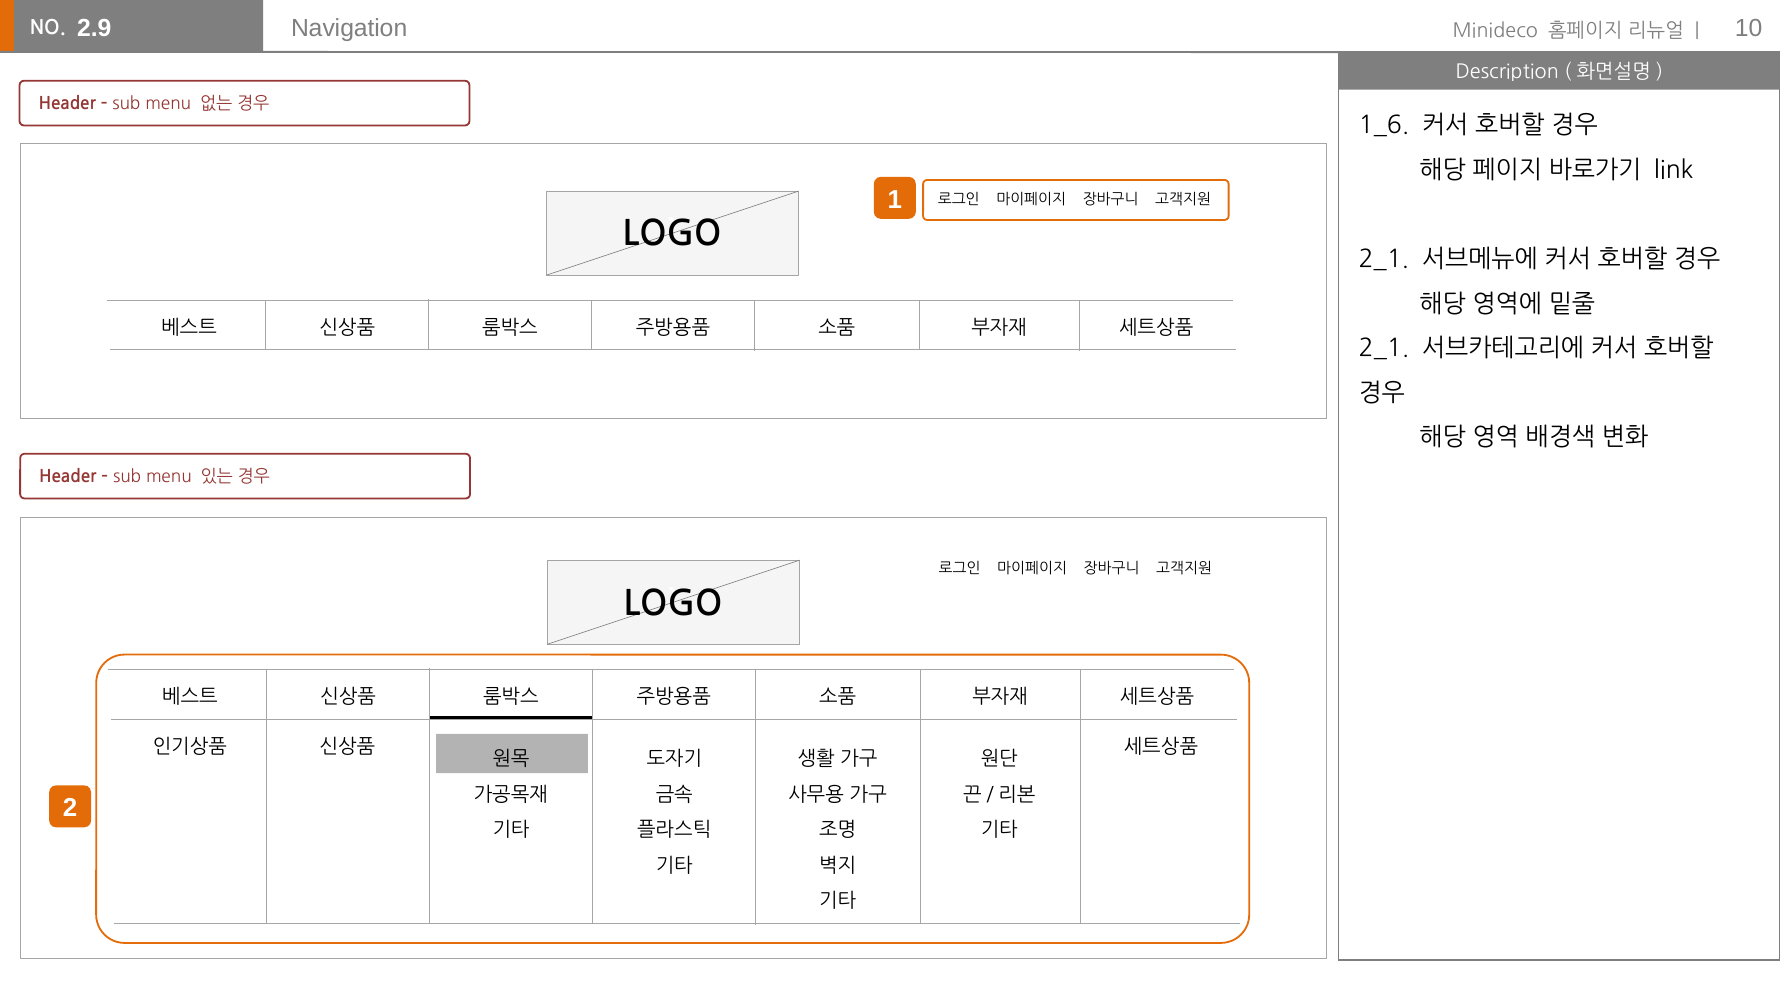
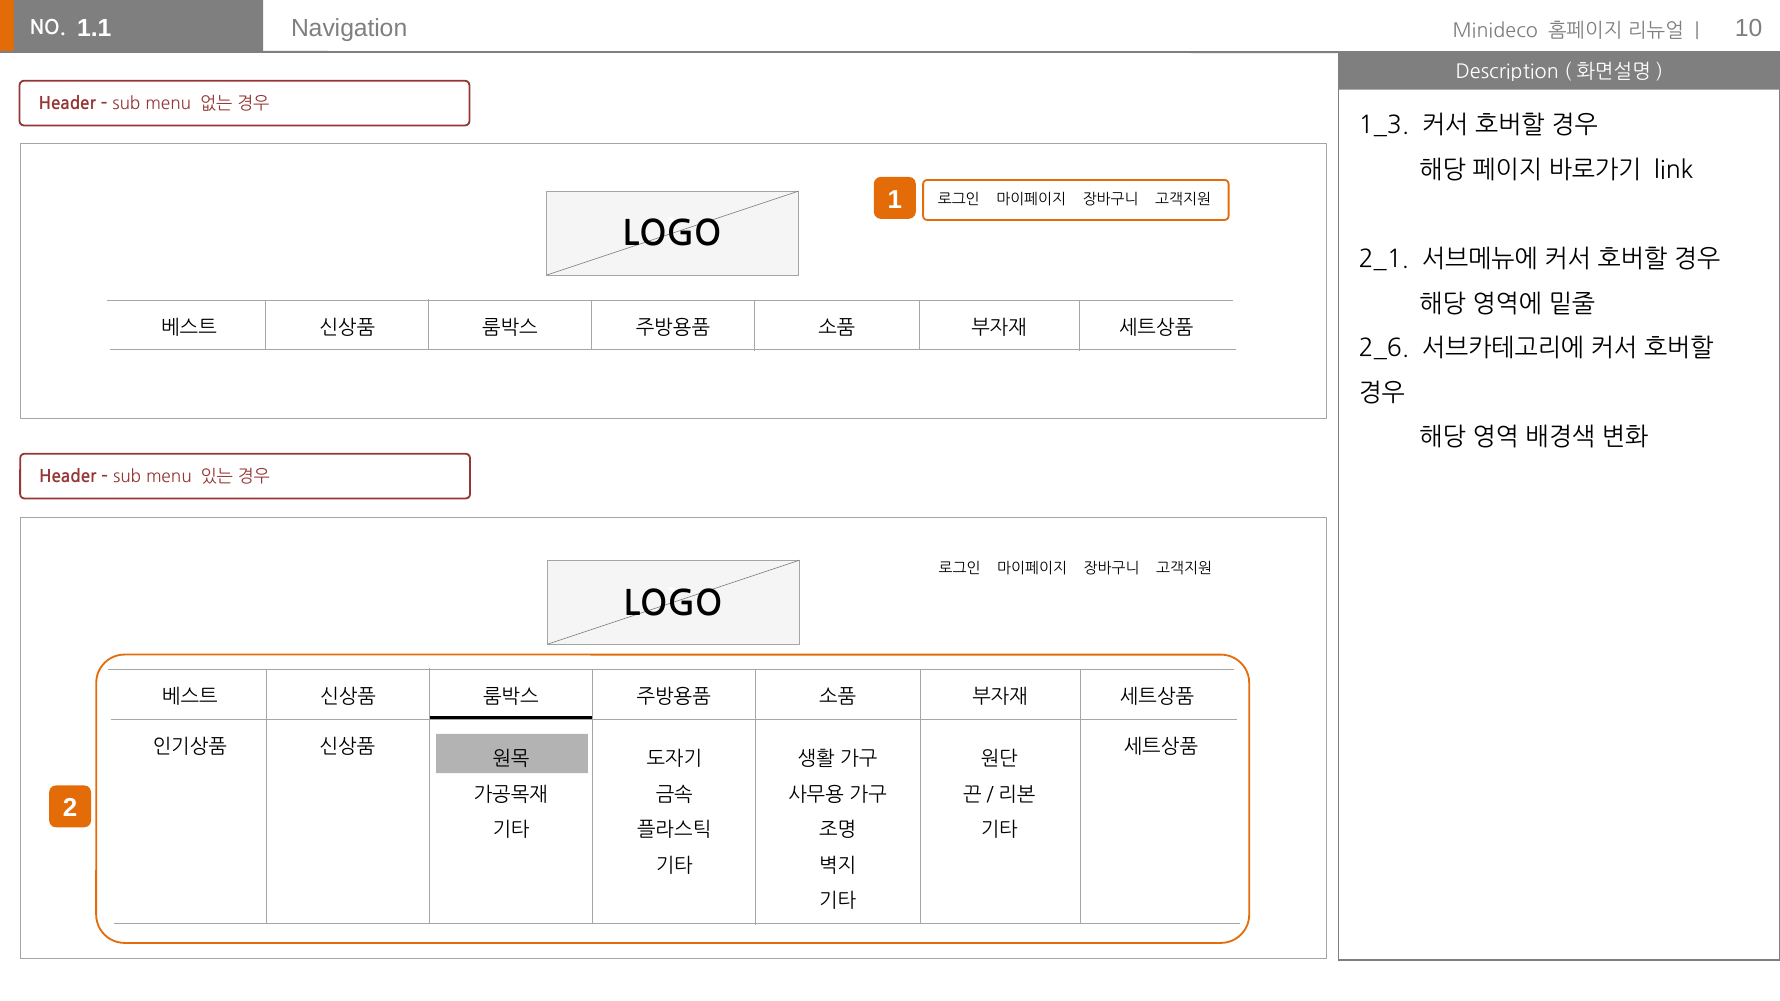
2.9: 2.9 -> 1.1 (94, 28)
1_6: 1_6 -> 1_3 (1384, 126)
2_1: 2_1 -> 2_6 (1384, 349)
